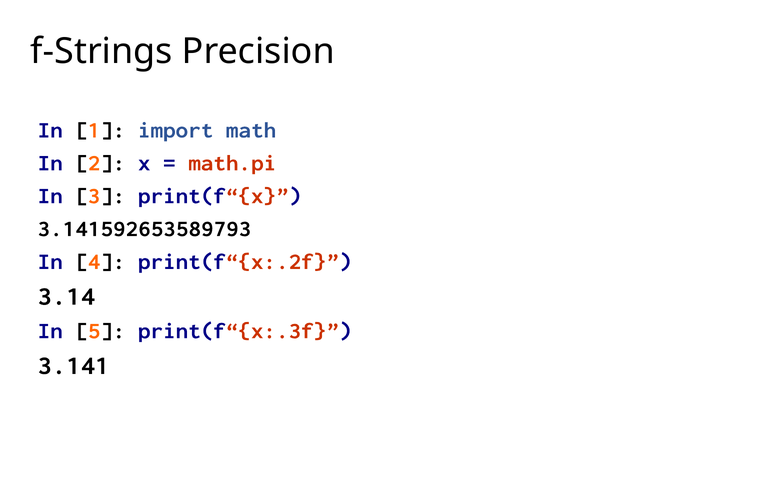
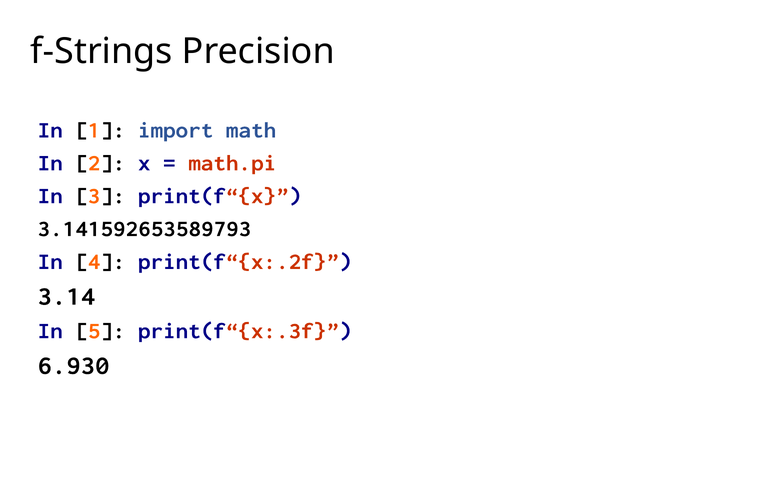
3.141: 3.141 -> 6.930 (74, 365)
